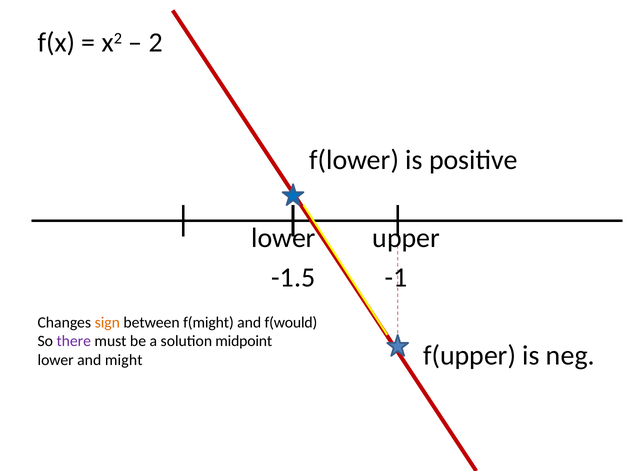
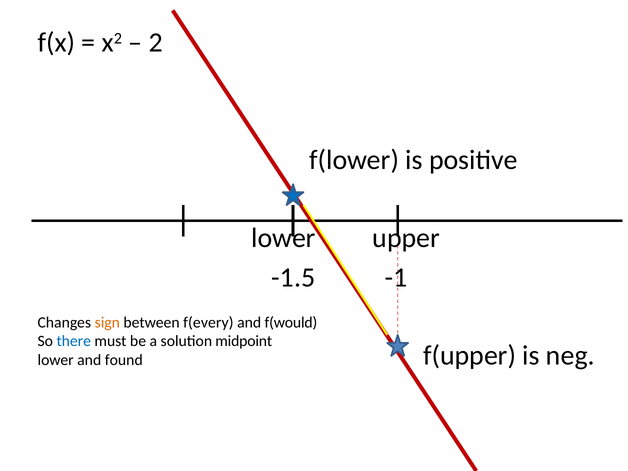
f(might: f(might -> f(every (208, 322)
there colour: purple -> blue (74, 341)
might: might -> found (124, 360)
